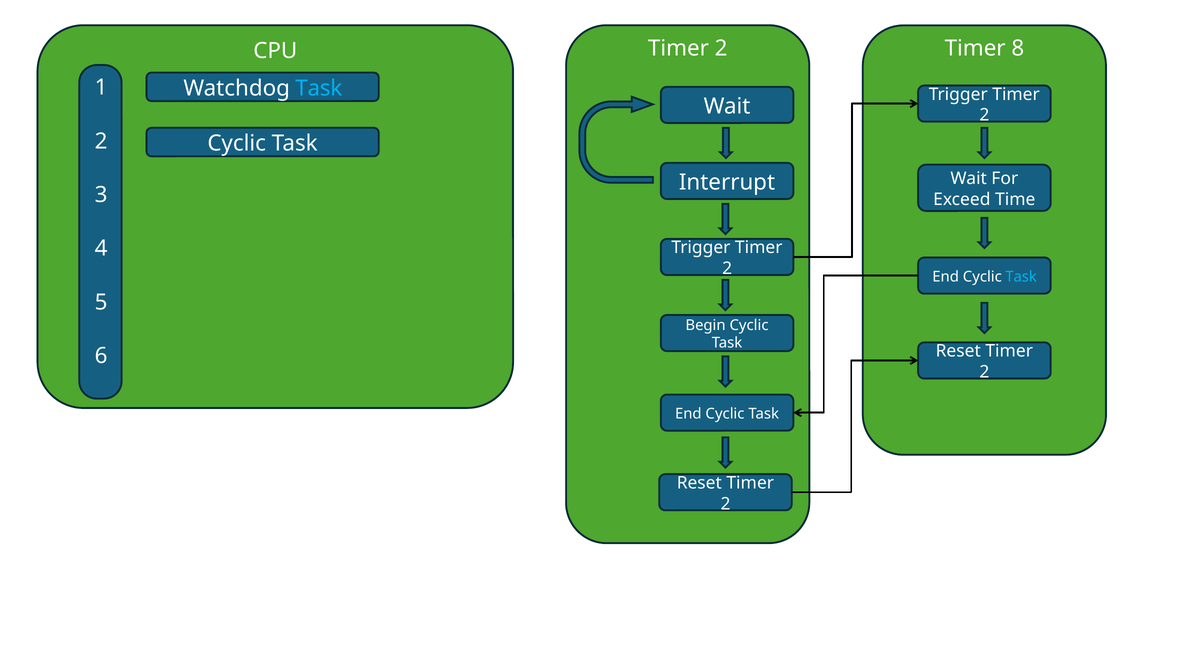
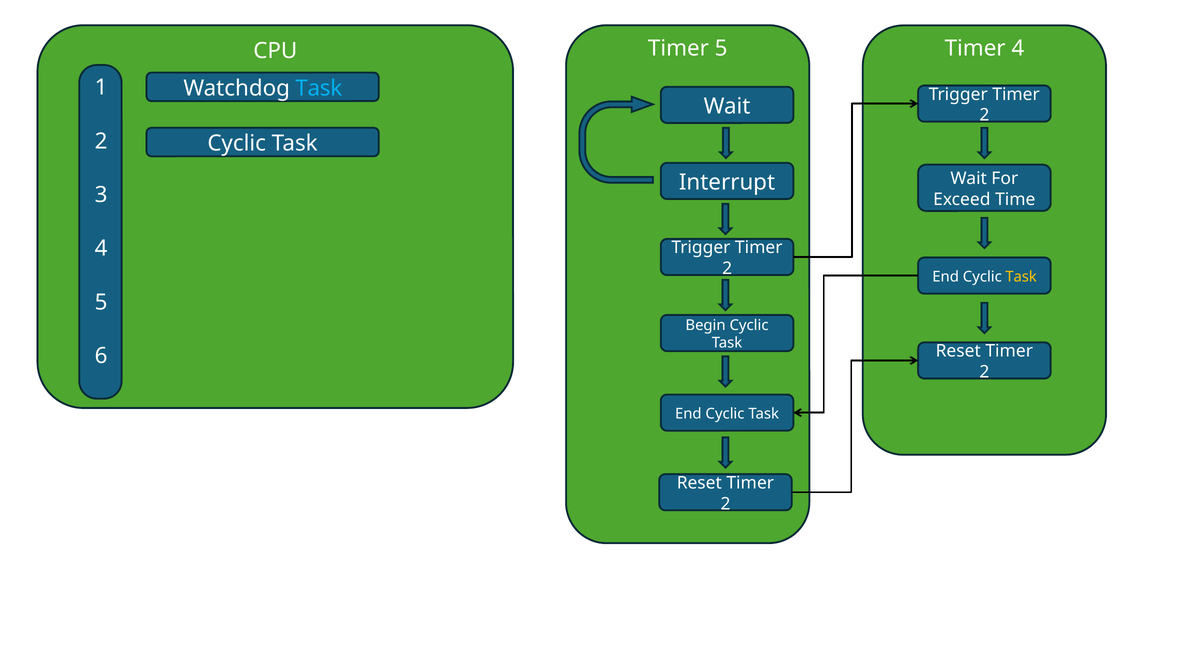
2: 2 -> 5 (721, 48)
Timer 8: 8 -> 4 (1018, 48)
Task colour: light blue -> yellow (1021, 277)
